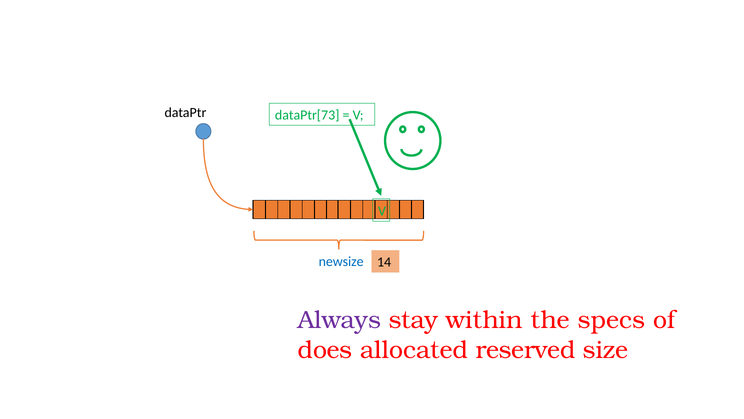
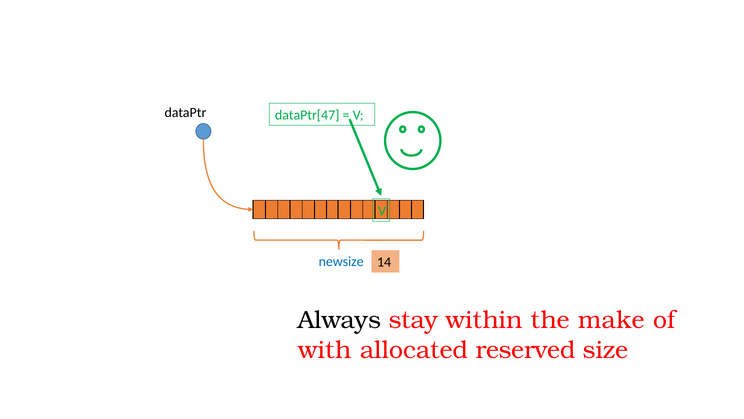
dataPtr[73: dataPtr[73 -> dataPtr[47 (307, 115)
Always colour: purple -> black (339, 320)
specs: specs -> make (611, 320)
does: does -> with (325, 350)
